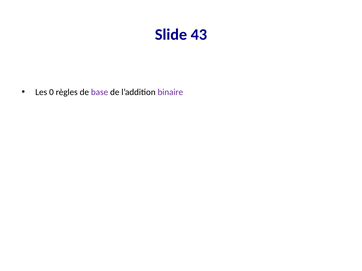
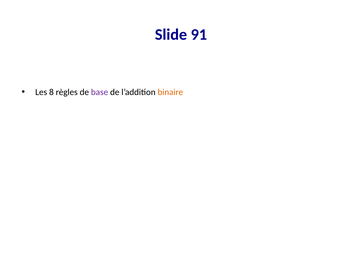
43: 43 -> 91 (199, 35)
0: 0 -> 8 (51, 92)
binaire colour: purple -> orange (170, 92)
